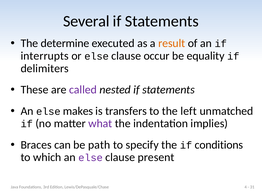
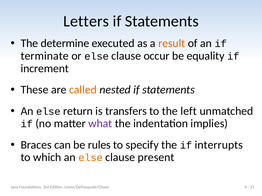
Several: Several -> Letters (86, 21)
interrupts: interrupts -> terminate (45, 56)
delimiters: delimiters -> increment (45, 69)
called colour: purple -> orange (83, 90)
makes: makes -> return (78, 111)
path: path -> rules (99, 145)
conditions: conditions -> interrupts (219, 145)
else colour: purple -> orange (91, 158)
